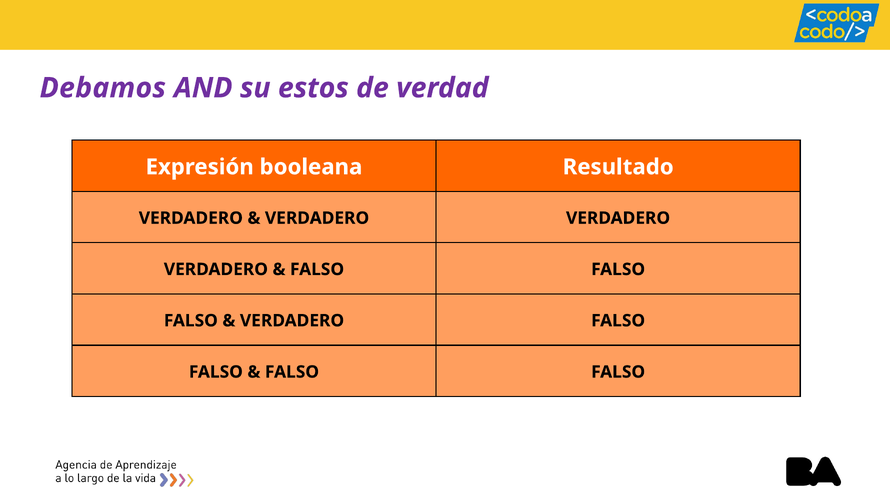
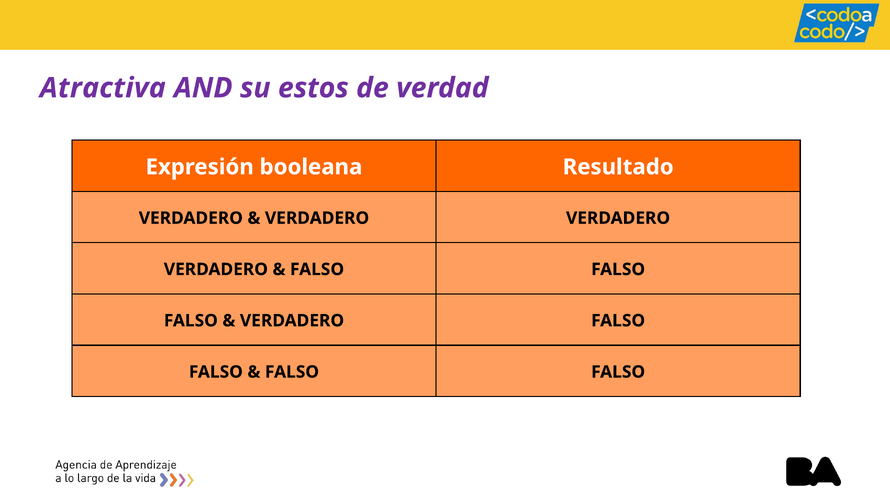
Debamos: Debamos -> Atractiva (103, 88)
